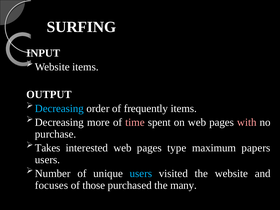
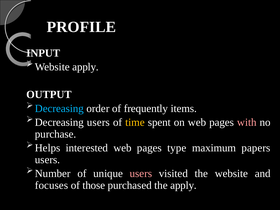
SURFING: SURFING -> PROFILE (81, 27)
Website items: items -> apply (86, 67)
Decreasing more: more -> users (98, 122)
time colour: pink -> yellow (135, 122)
Takes: Takes -> Helps (48, 148)
users colour: light blue -> pink (141, 174)
the many: many -> apply (184, 185)
